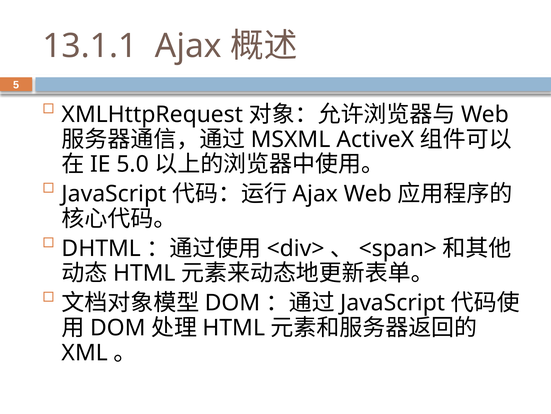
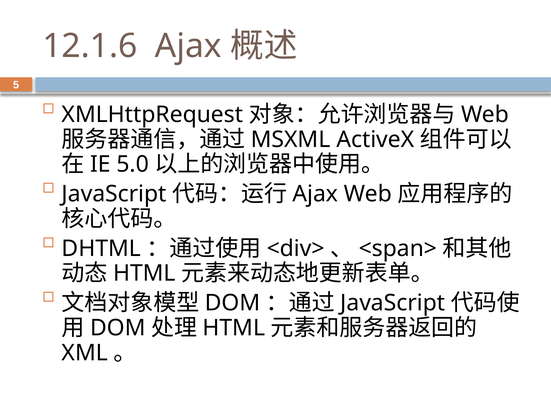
13.1.1: 13.1.1 -> 12.1.6 (90, 46)
